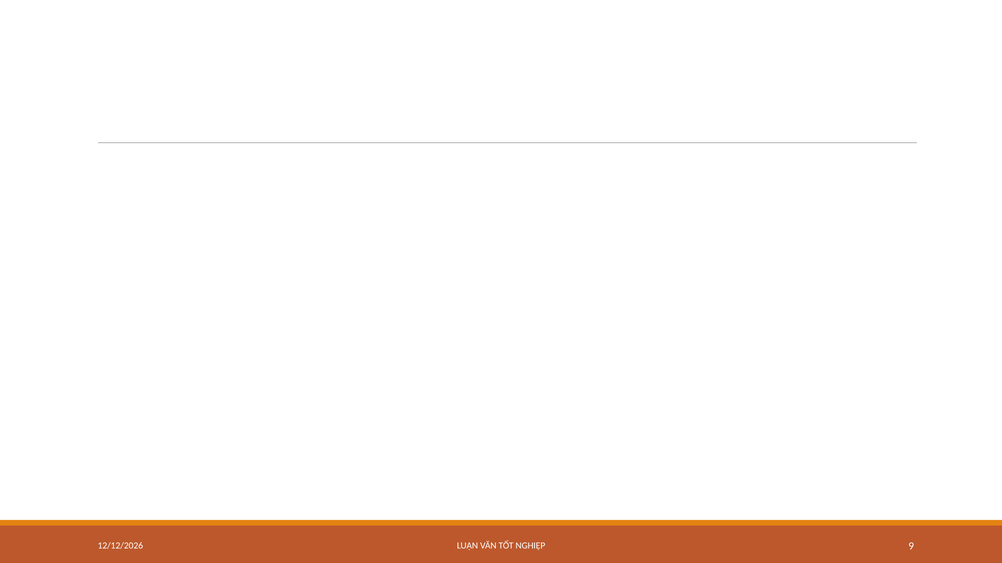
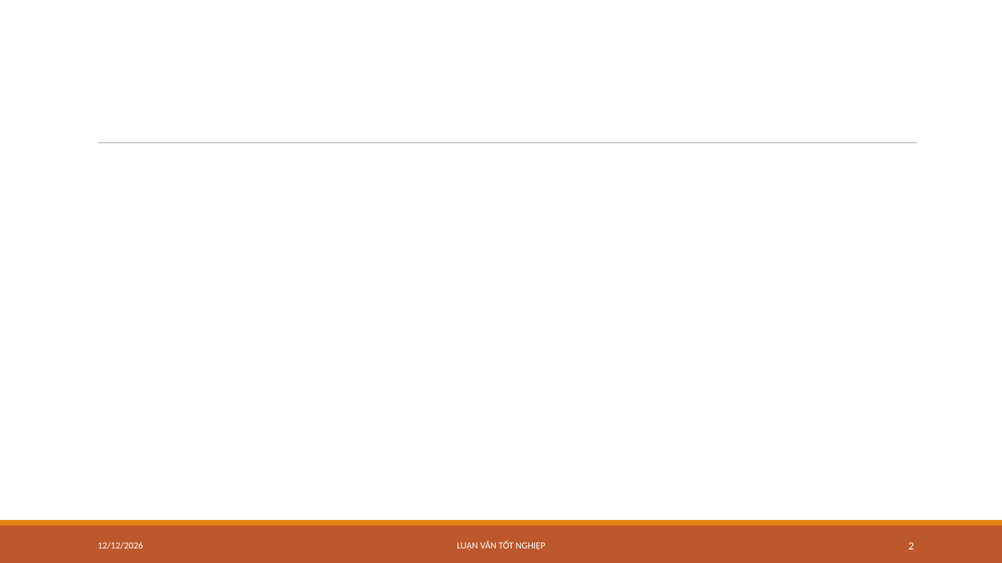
9: 9 -> 2 (911, 547)
